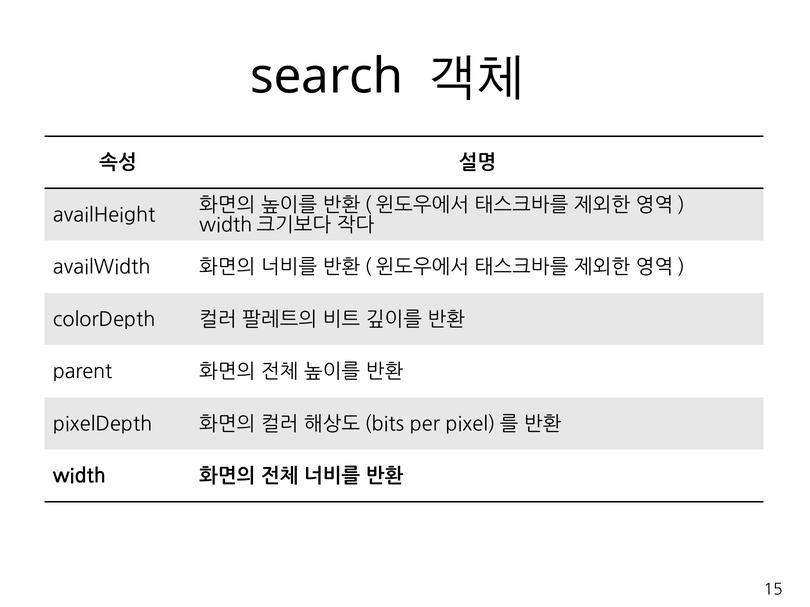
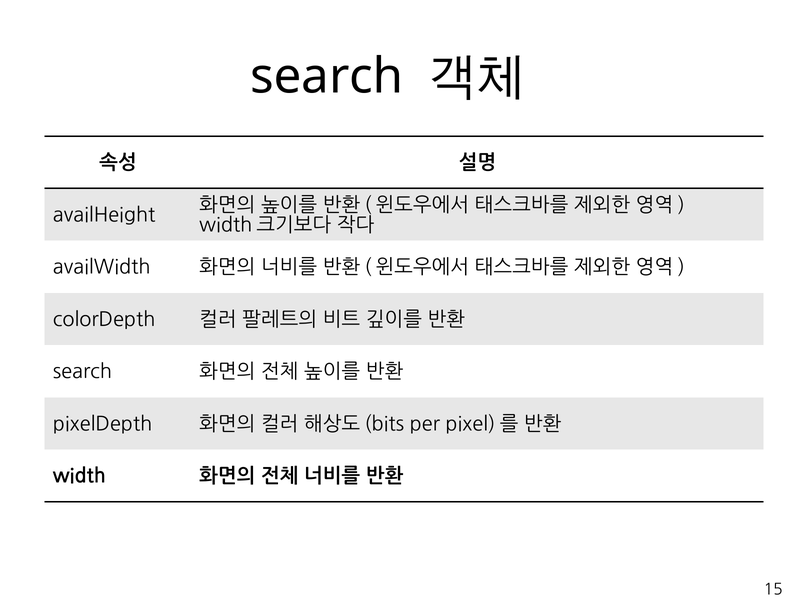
parent: parent -> search (82, 372)
